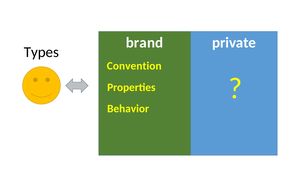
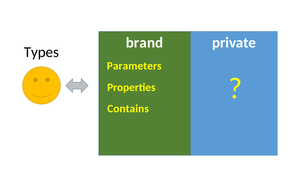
Convention: Convention -> Parameters (134, 66)
Behavior: Behavior -> Contains (128, 109)
